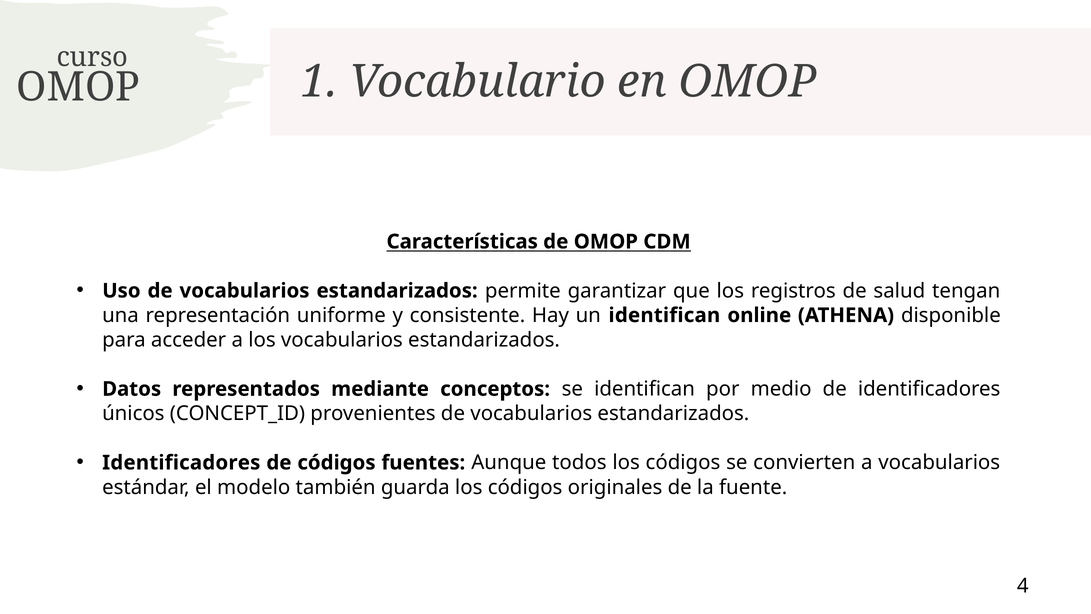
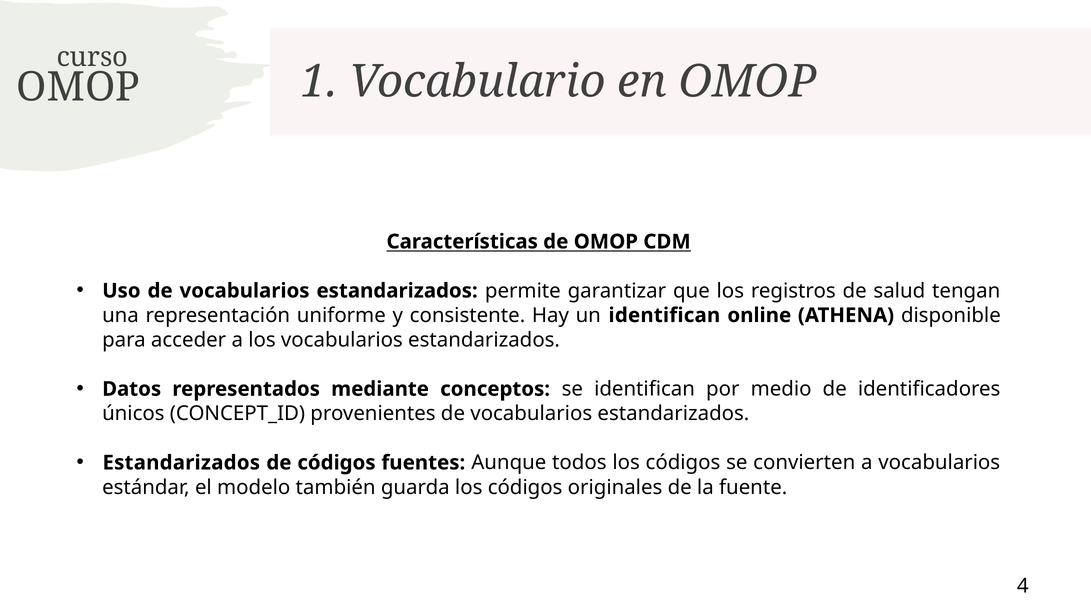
Identificadores: Identificadores -> Estandarizados (181, 462)
